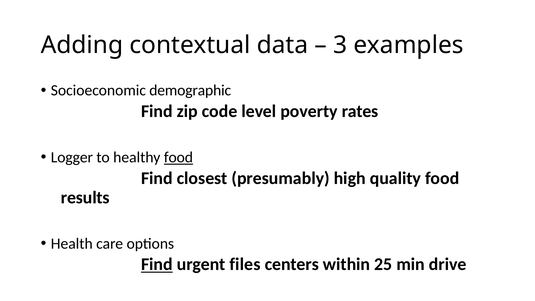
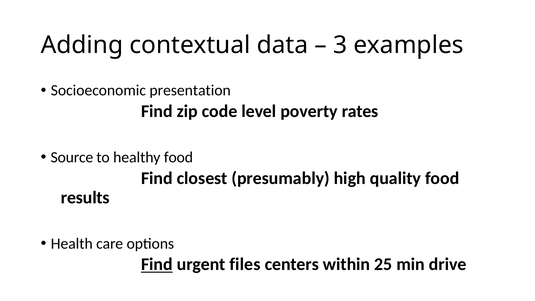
demographic: demographic -> presentation (190, 90)
Logger: Logger -> Source (72, 157)
food underline: present -> none (178, 157)
